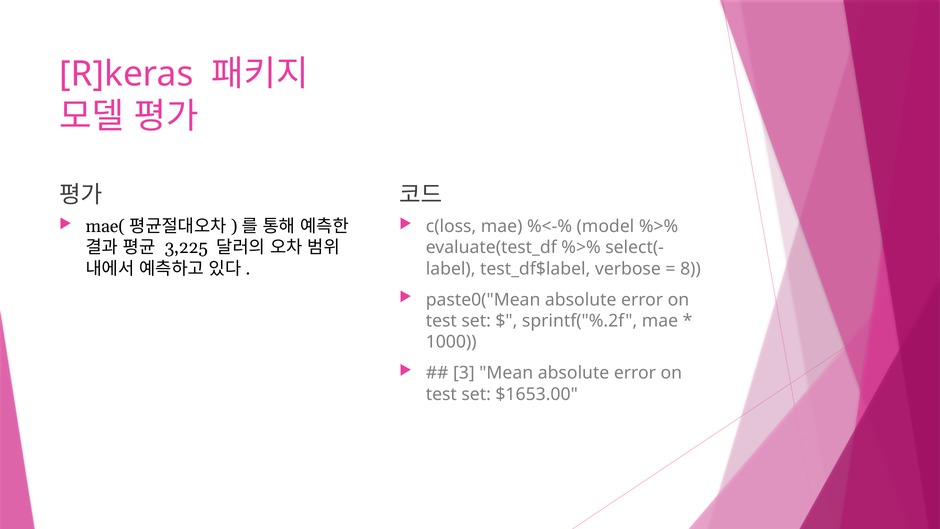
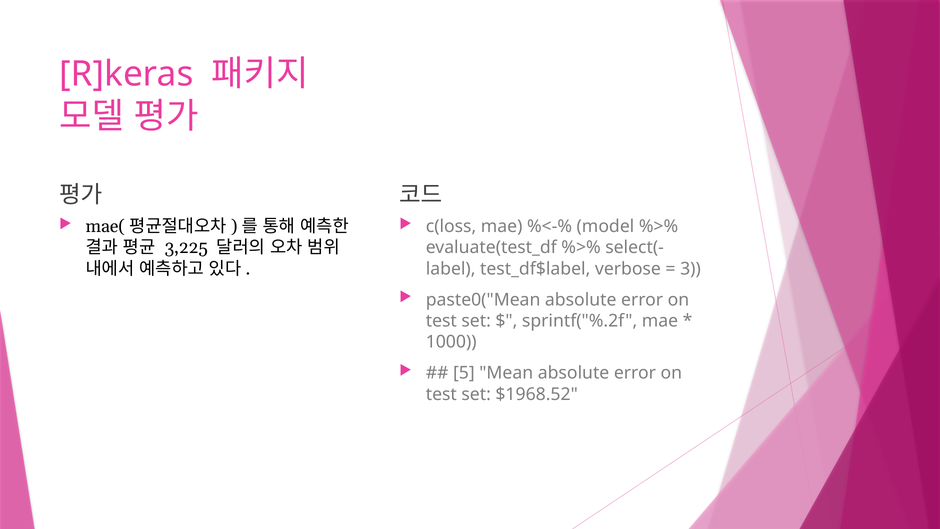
8: 8 -> 3 (690, 269)
3: 3 -> 5 (464, 373)
$1653.00: $1653.00 -> $1968.52 (537, 394)
